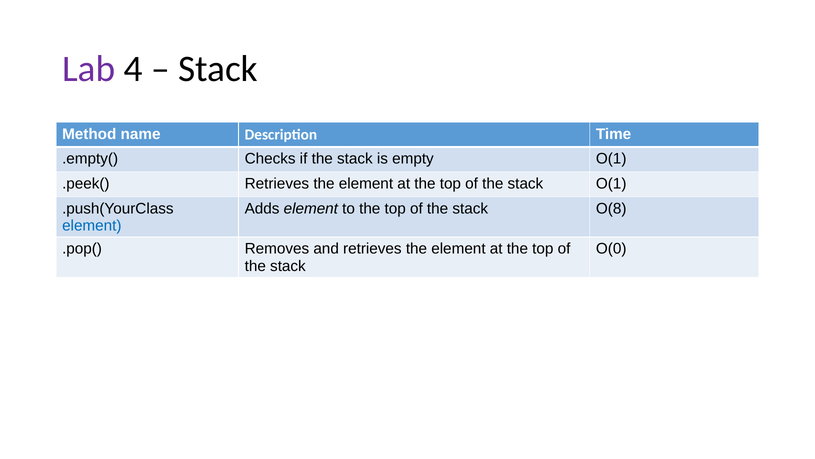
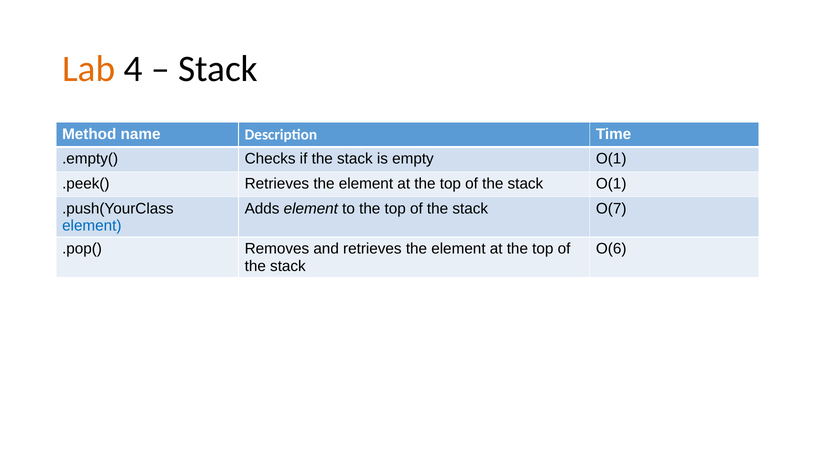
Lab colour: purple -> orange (89, 69)
O(8: O(8 -> O(7 (611, 208)
O(0: O(0 -> O(6 (611, 249)
